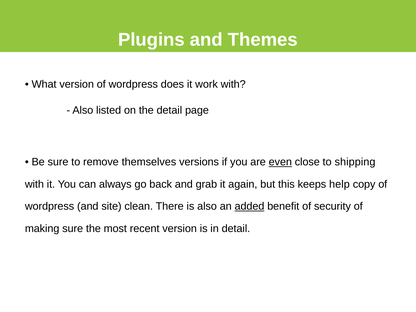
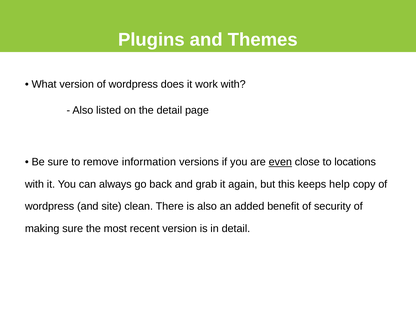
themselves: themselves -> information (149, 162)
shipping: shipping -> locations (355, 162)
added underline: present -> none (249, 206)
